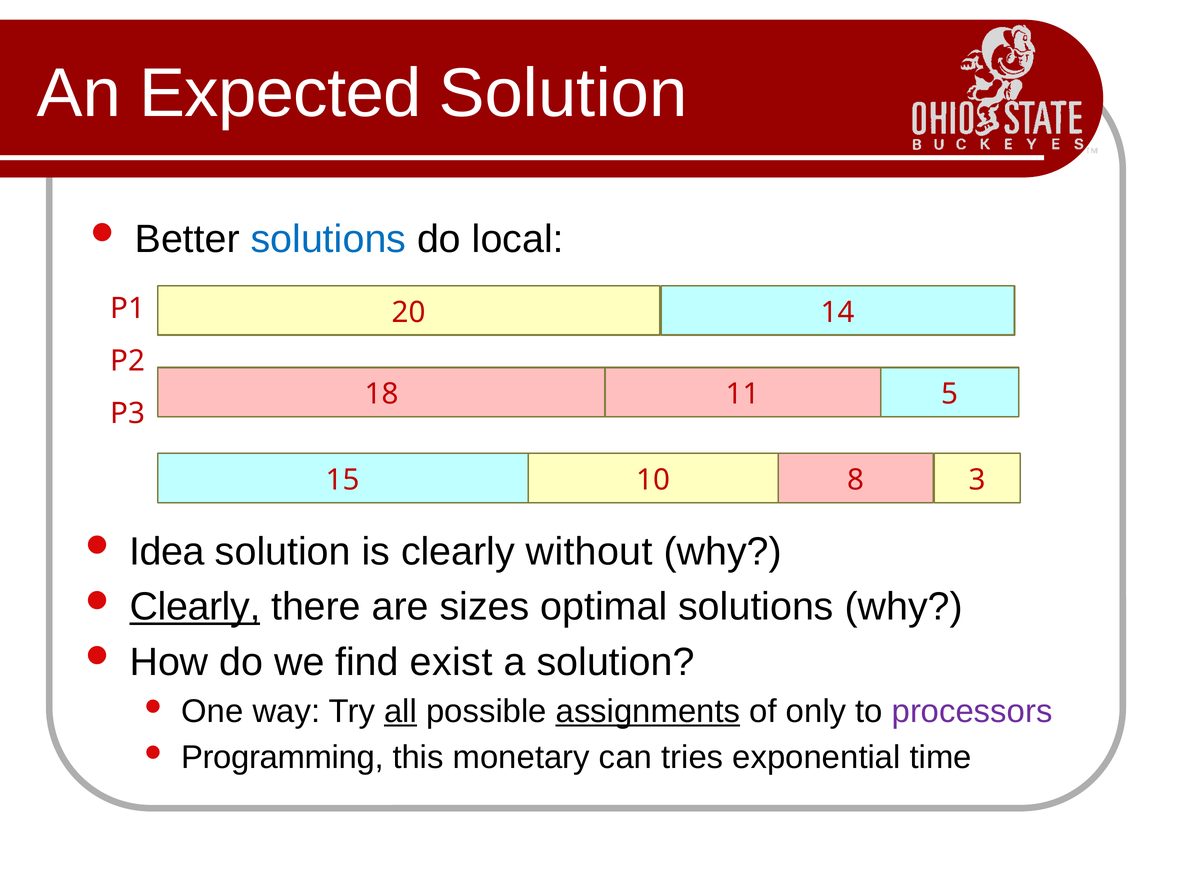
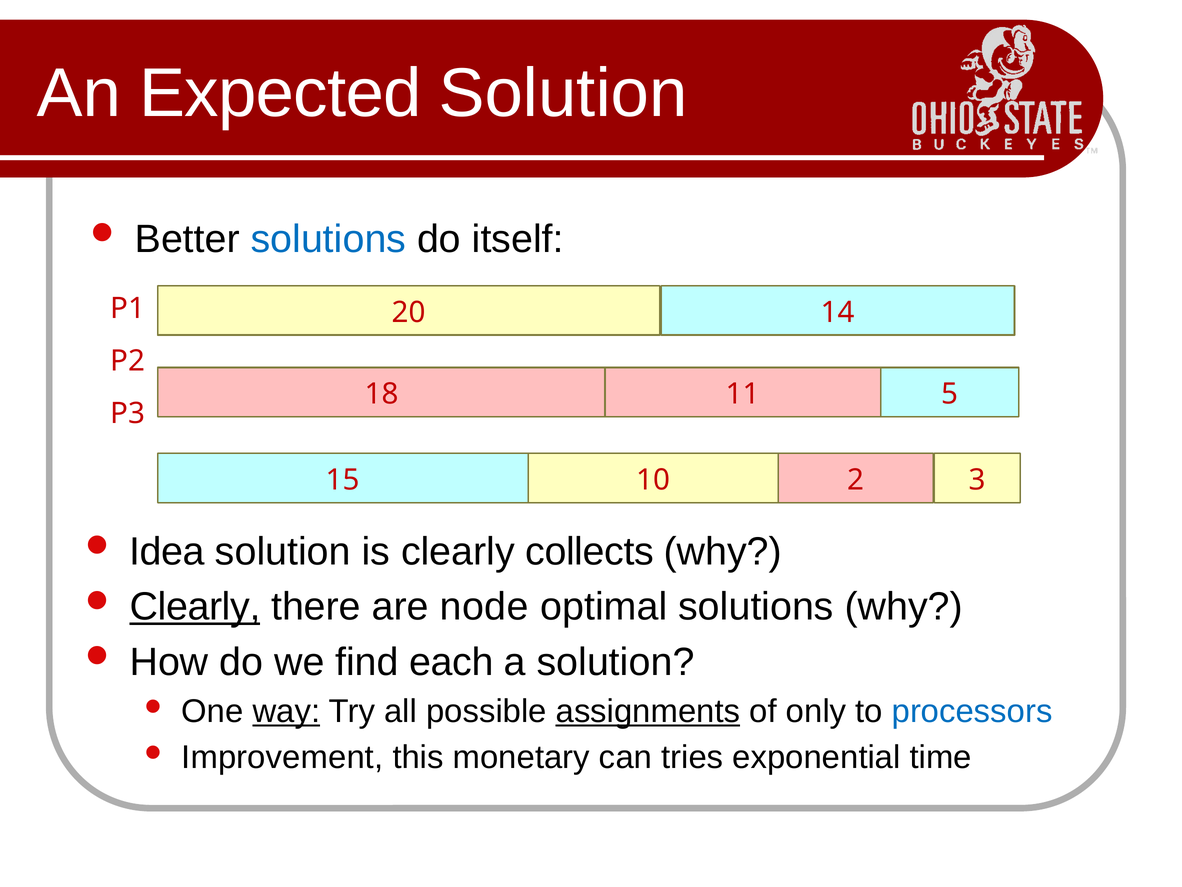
local: local -> itself (518, 239)
8: 8 -> 2 (856, 480)
without: without -> collects (590, 551)
sizes: sizes -> node (484, 606)
exist: exist -> each (452, 662)
way underline: none -> present (286, 711)
all underline: present -> none (401, 711)
processors colour: purple -> blue (972, 711)
Programming: Programming -> Improvement (282, 757)
